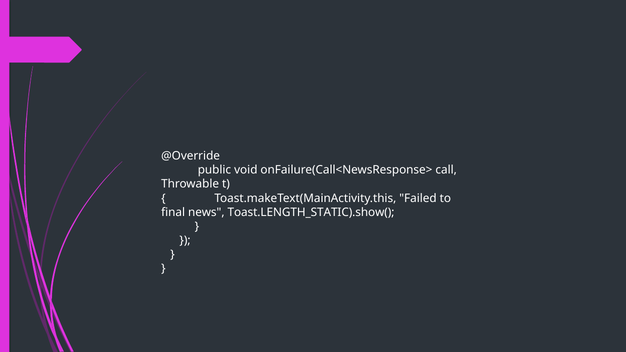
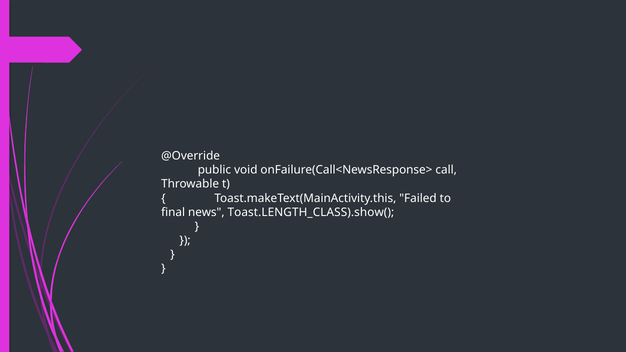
Toast.LENGTH_STATIC).show(: Toast.LENGTH_STATIC).show( -> Toast.LENGTH_CLASS).show( (311, 212)
